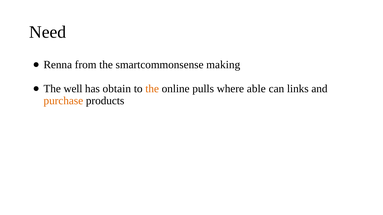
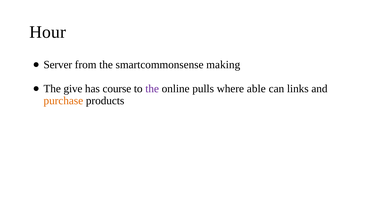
Need: Need -> Hour (48, 32)
Renna: Renna -> Server (58, 65)
well: well -> give (73, 89)
obtain: obtain -> course (117, 89)
the colour: orange -> purple (152, 89)
